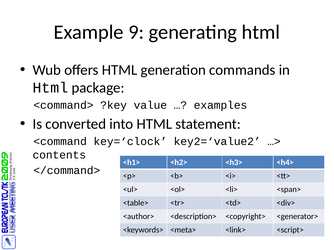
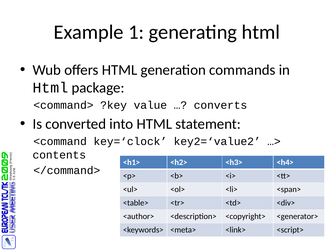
9: 9 -> 1 (136, 32)
examples: examples -> converts (221, 105)
